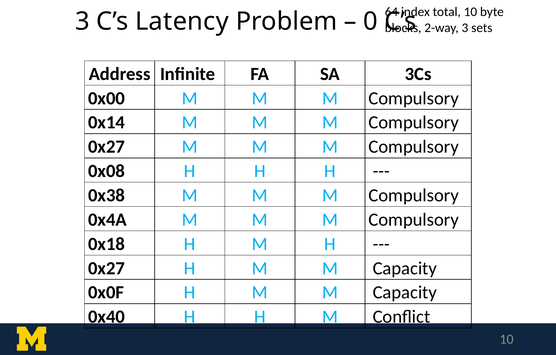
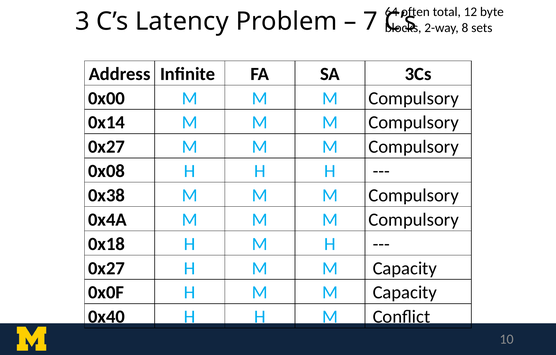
index: index -> often (415, 12)
total 10: 10 -> 12 (470, 12)
0: 0 -> 7 (371, 22)
2-way 3: 3 -> 8 (465, 28)
